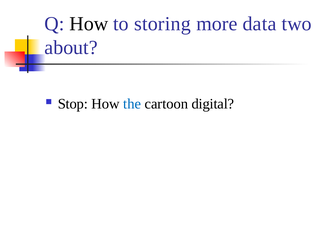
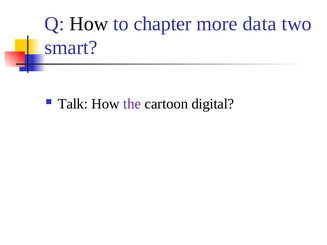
storing: storing -> chapter (163, 24)
about: about -> smart (71, 48)
Stop: Stop -> Talk (73, 104)
the colour: blue -> purple (132, 104)
